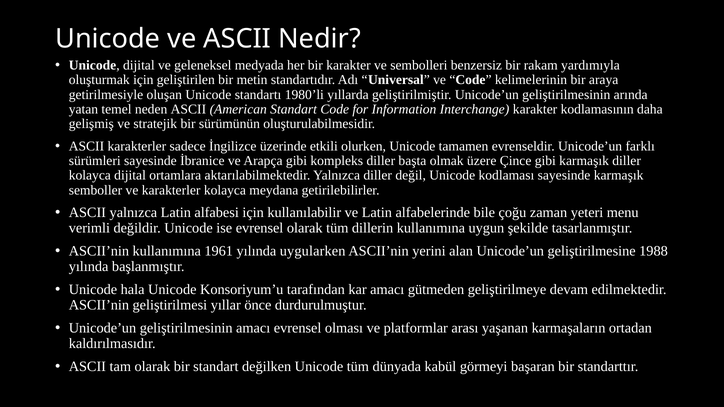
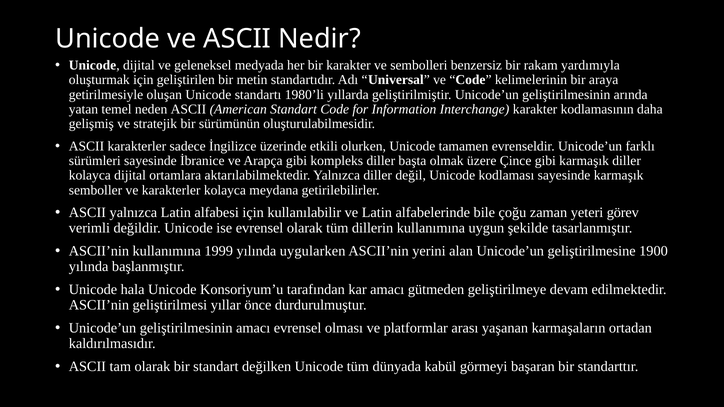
menu: menu -> görev (623, 213)
1961: 1961 -> 1999 (219, 251)
1988: 1988 -> 1900 (654, 251)
